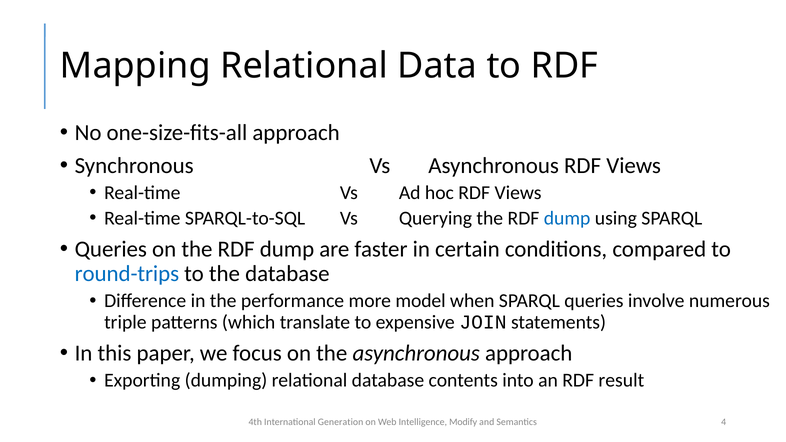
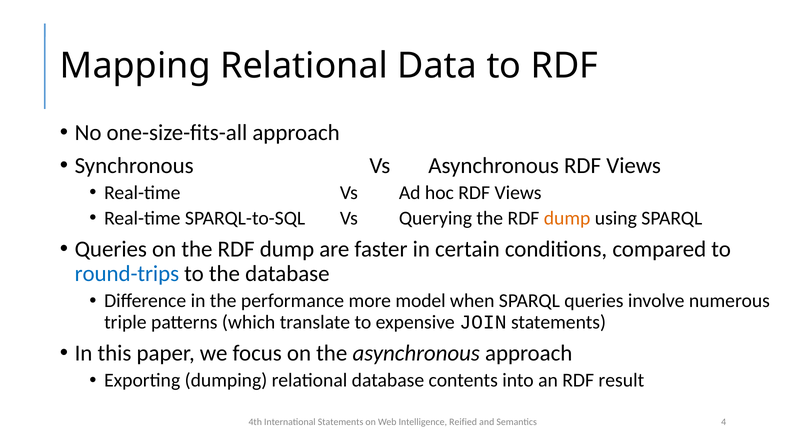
dump colour: blue -> orange (567, 218)
International Generation: Generation -> Statements (341, 422)
Modify: Modify -> Reified (463, 422)
